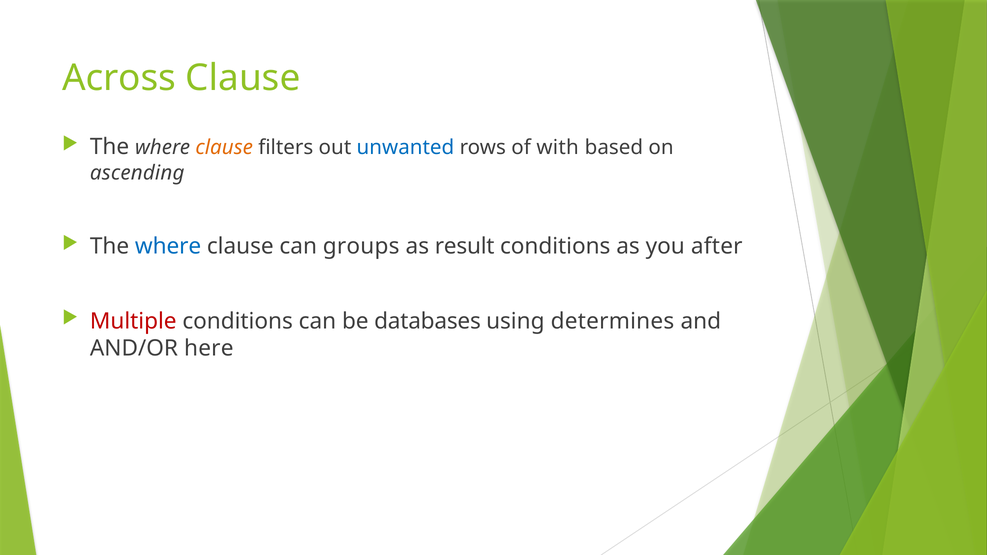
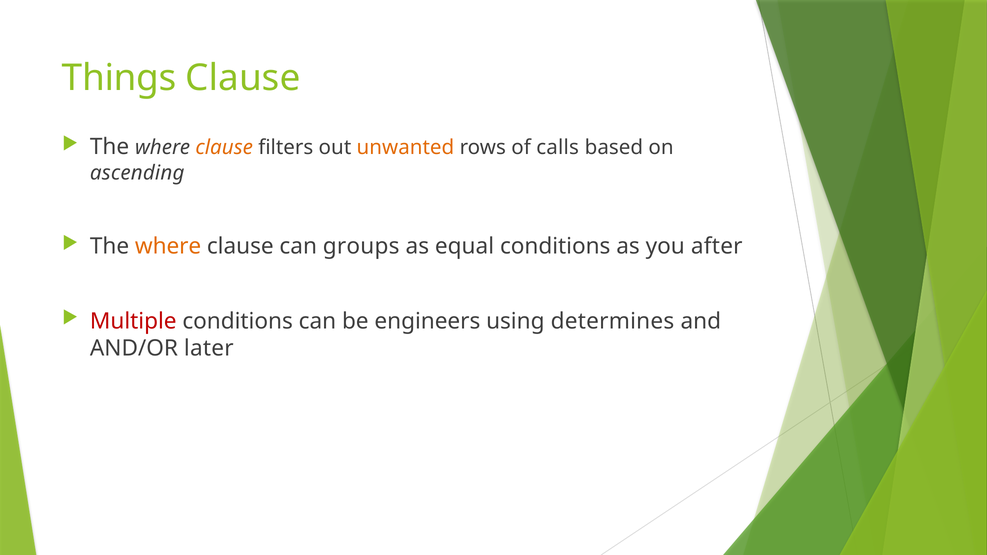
Across: Across -> Things (119, 78)
unwanted colour: blue -> orange (405, 148)
with: with -> calls (558, 148)
where colour: blue -> orange (168, 247)
result: result -> equal (465, 247)
databases: databases -> engineers (427, 321)
here: here -> later (209, 348)
